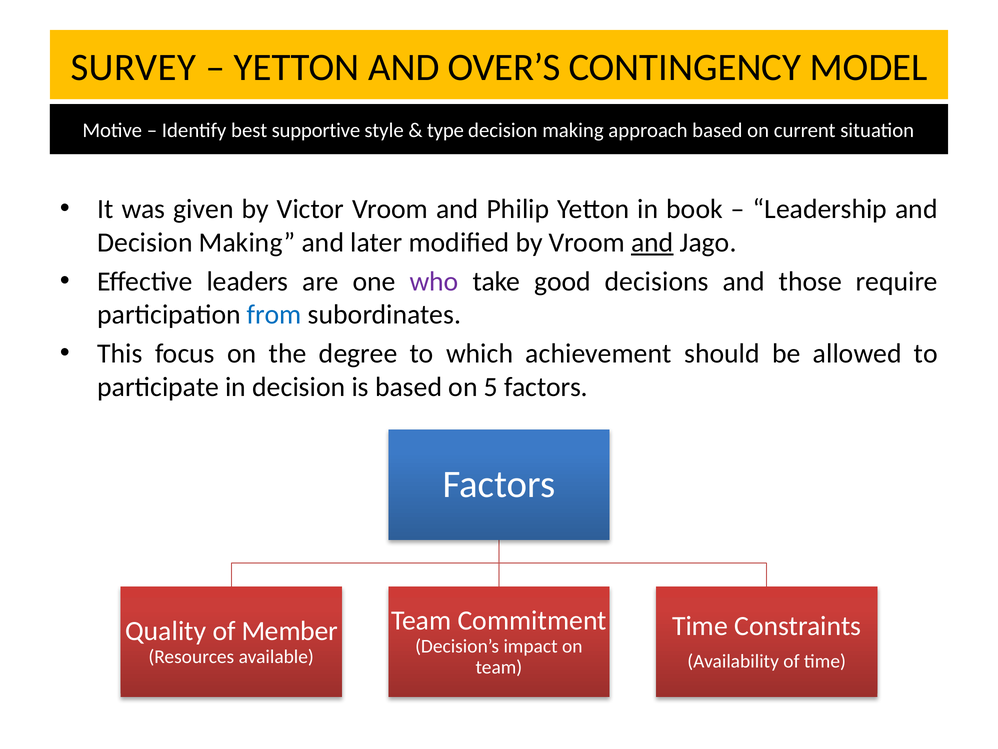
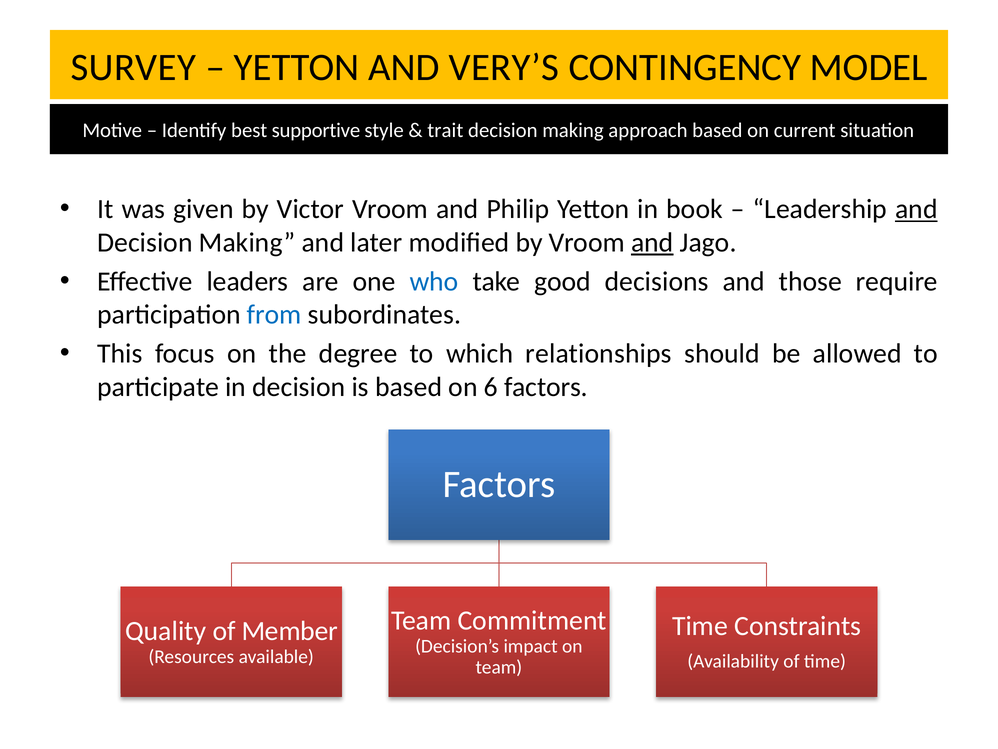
OVER’S: OVER’S -> VERY’S (504, 67)
type: type -> trait (445, 131)
and underline: none -> present (916, 209)
who colour: purple -> blue (434, 281)
achievement: achievement -> relationships (599, 353)
5: 5 -> 6 (491, 387)
